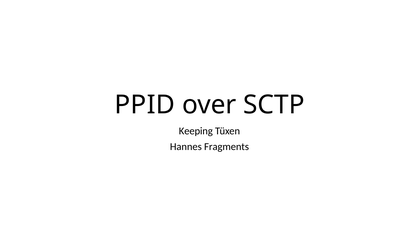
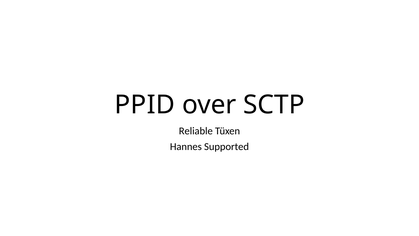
Keeping: Keeping -> Reliable (196, 131)
Fragments: Fragments -> Supported (227, 147)
